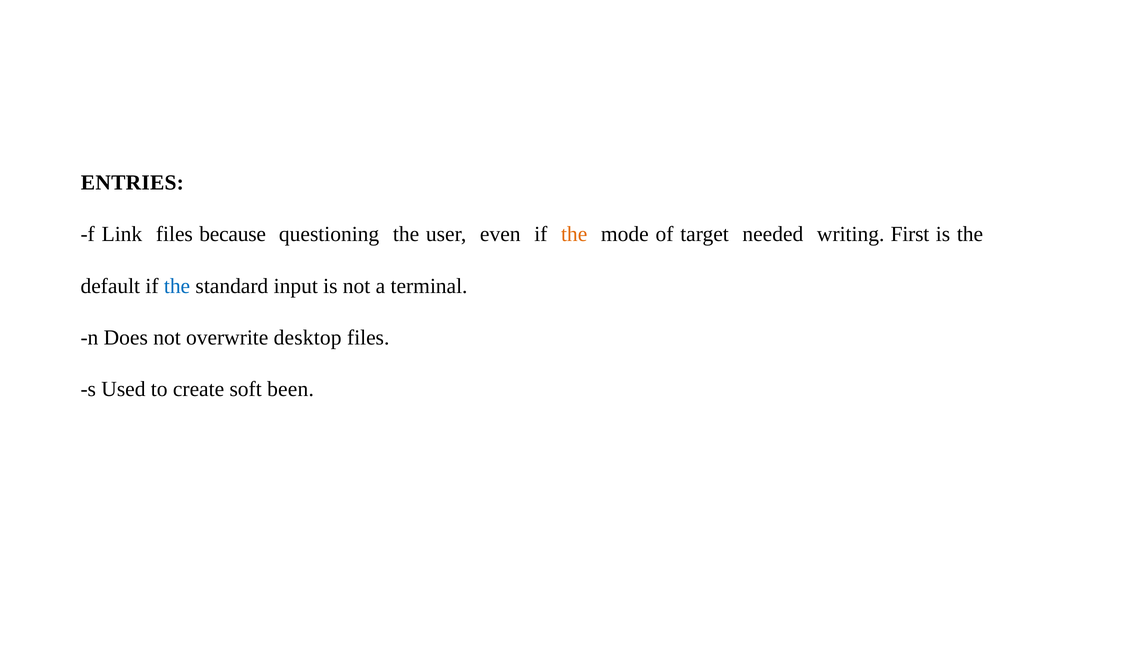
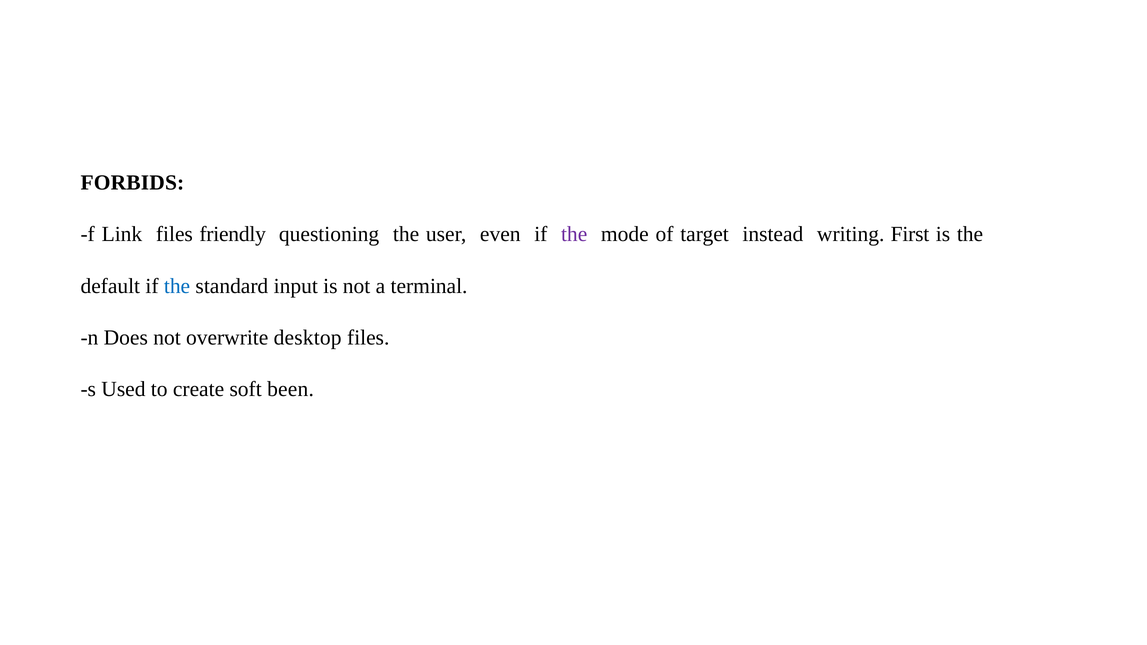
ENTRIES: ENTRIES -> FORBIDS (132, 183)
because: because -> friendly (233, 234)
the colour: orange -> purple (574, 234)
needed: needed -> instead (773, 234)
